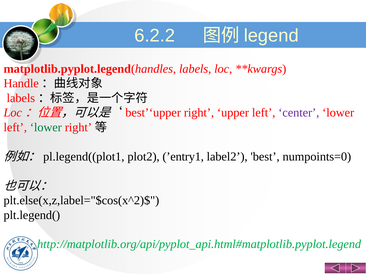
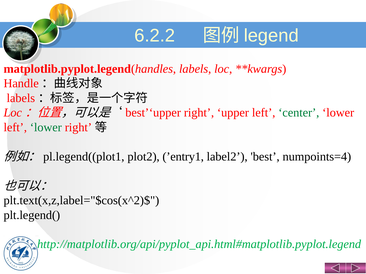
center colour: purple -> green (299, 113)
numpoints=0: numpoints=0 -> numpoints=4 (317, 157)
plt.else(x,z,label="$cos(x^2)$: plt.else(x,z,label="$cos(x^2)$ -> plt.text(x,z,label="$cos(x^2)$ (81, 201)
